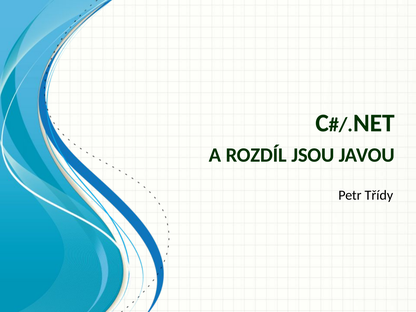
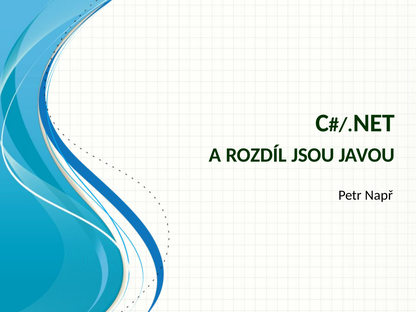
Třídy: Třídy -> Např (379, 195)
